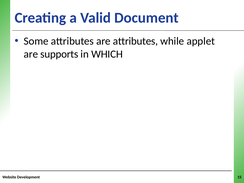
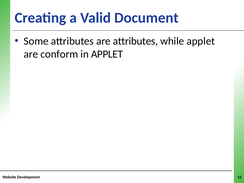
supports: supports -> conform (59, 54)
in WHICH: WHICH -> APPLET (107, 54)
